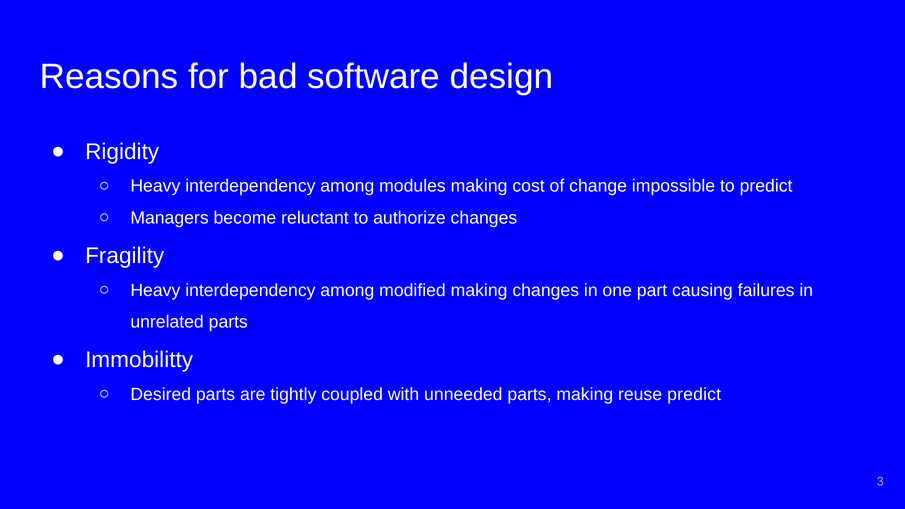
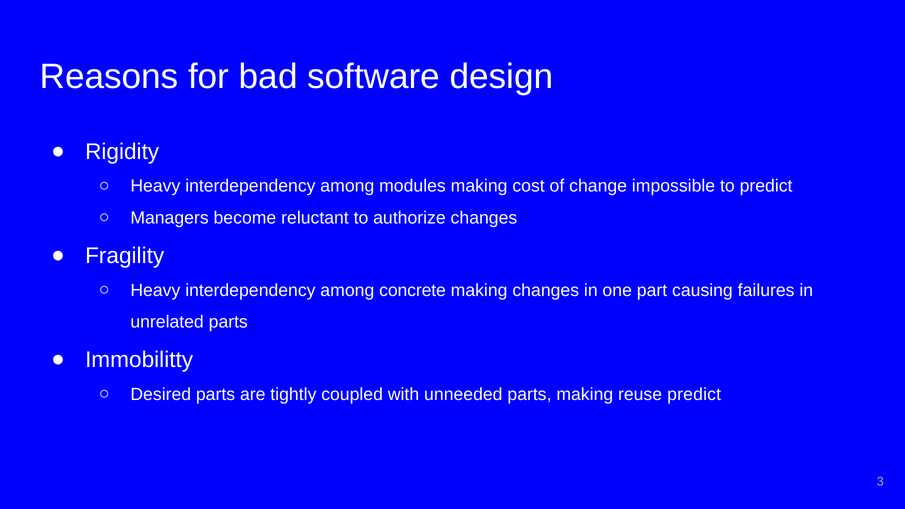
modified: modified -> concrete (413, 290)
